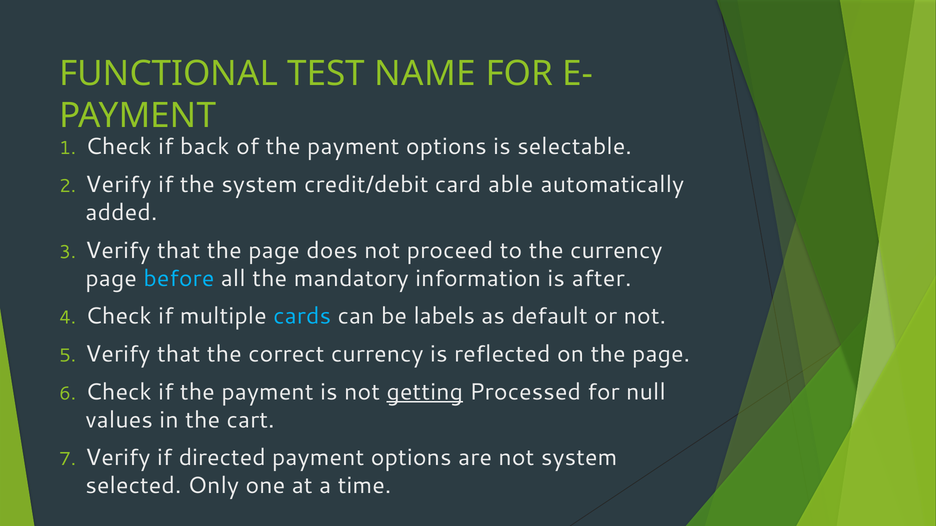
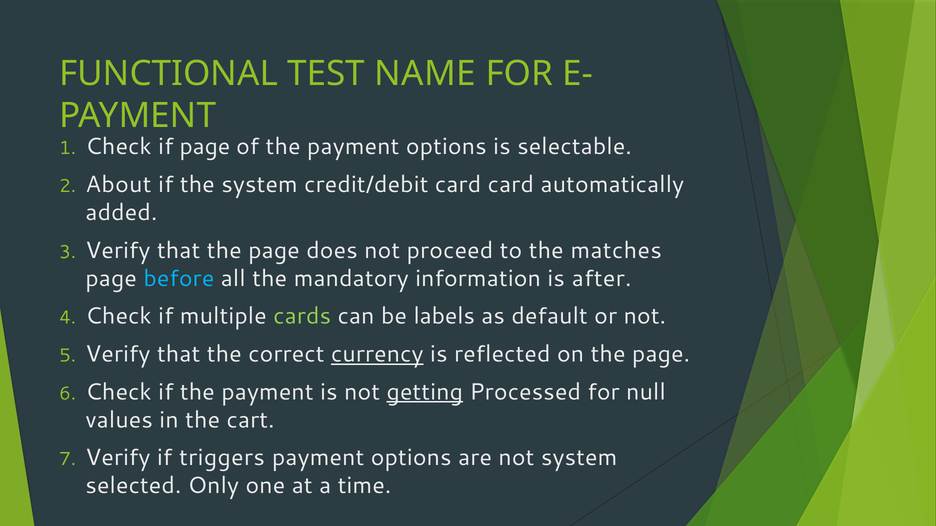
if back: back -> page (205, 147)
Verify: Verify -> About (118, 185)
card able: able -> card (511, 185)
the currency: currency -> matches (616, 251)
cards colour: light blue -> light green (302, 316)
currency underline: none -> present (377, 354)
directed: directed -> triggers (222, 458)
